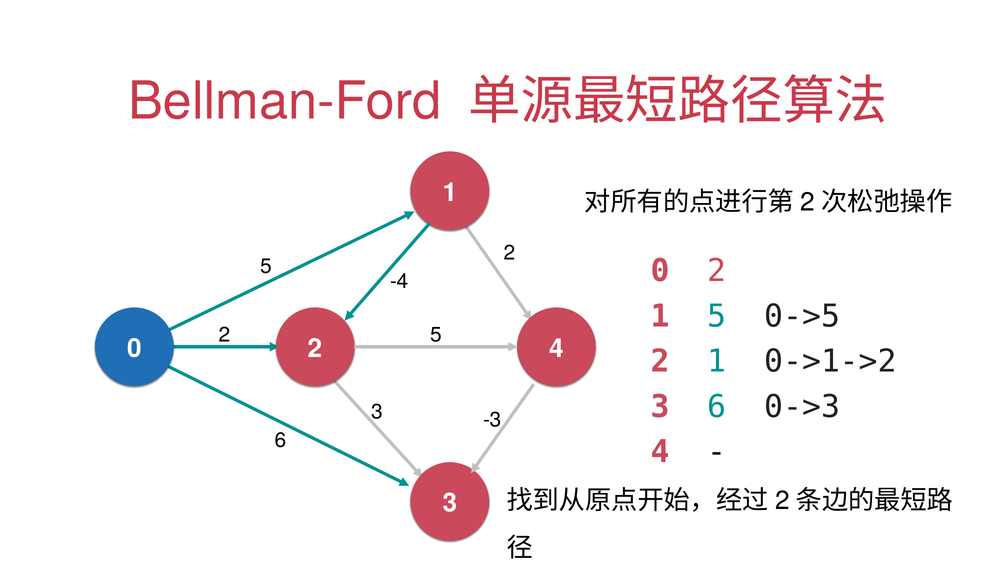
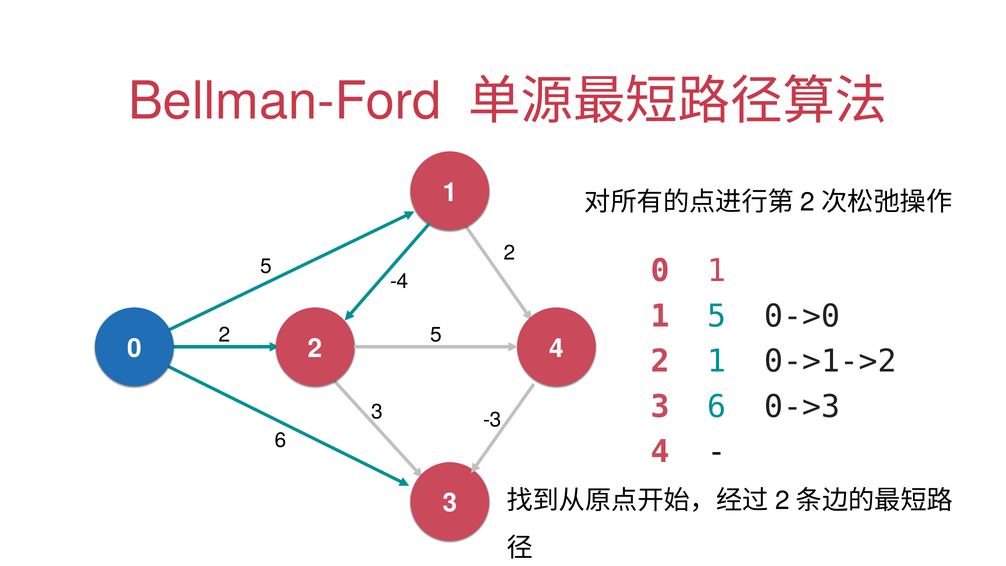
0 2: 2 -> 1 (717, 271)
0->5: 0->5 -> 0->0 (802, 316)
